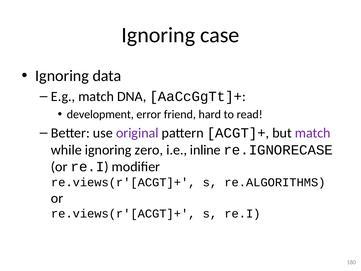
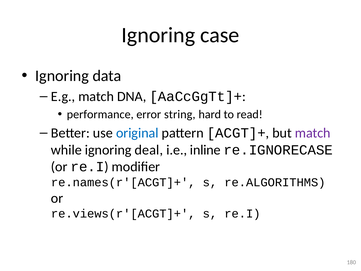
development: development -> performance (100, 114)
friend: friend -> string (180, 114)
original colour: purple -> blue (137, 133)
zero: zero -> deal (149, 150)
re.views(r'[ACGT]+: re.views(r'[ACGT]+ -> re.names(r'[ACGT]+ (123, 182)
